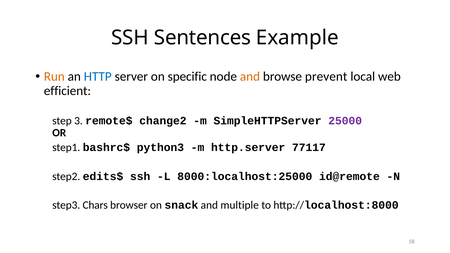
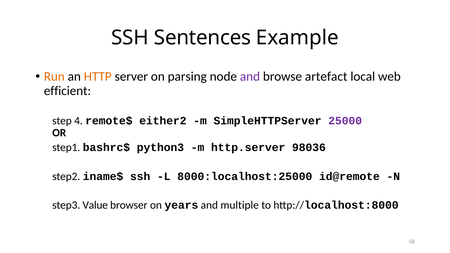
HTTP colour: blue -> orange (98, 77)
specific: specific -> parsing (187, 77)
and colour: orange -> purple (250, 77)
prevent: prevent -> artefact (326, 77)
3: 3 -> 4 (78, 121)
change2: change2 -> either2 (163, 121)
77117: 77117 -> 98036 (309, 147)
edits$: edits$ -> iname$ (103, 176)
Chars: Chars -> Value (95, 205)
snack: snack -> years (181, 205)
